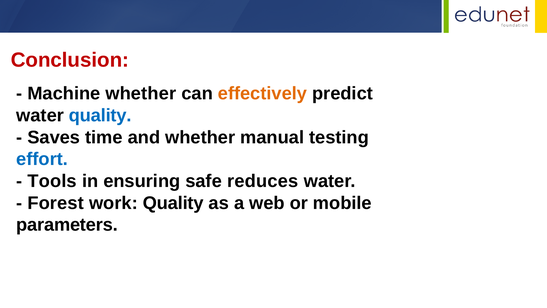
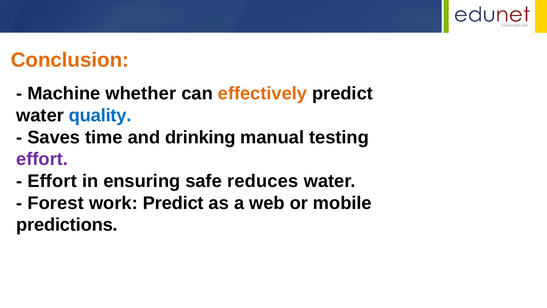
Conclusion colour: red -> orange (70, 60)
and whether: whether -> drinking (200, 137)
effort colour: blue -> purple (42, 159)
Tools: Tools -> Effort (52, 181)
work Quality: Quality -> Predict (173, 203)
parameters: parameters -> predictions (67, 225)
